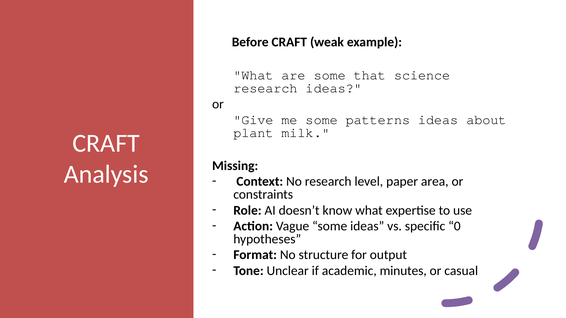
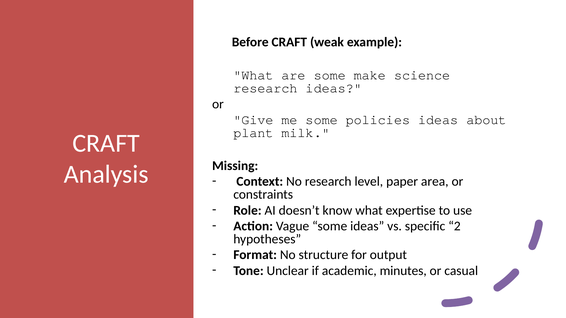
that: that -> make (370, 75)
patterns: patterns -> policies (378, 120)
0: 0 -> 2 (454, 226)
